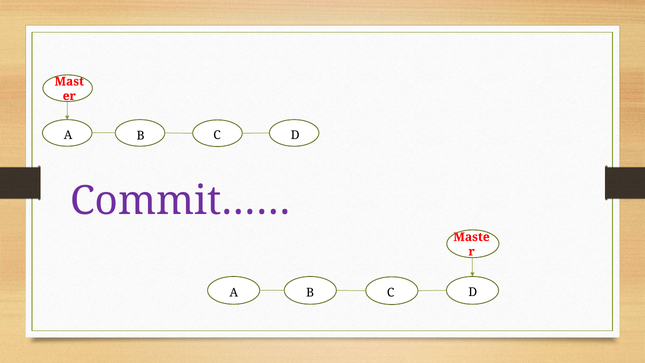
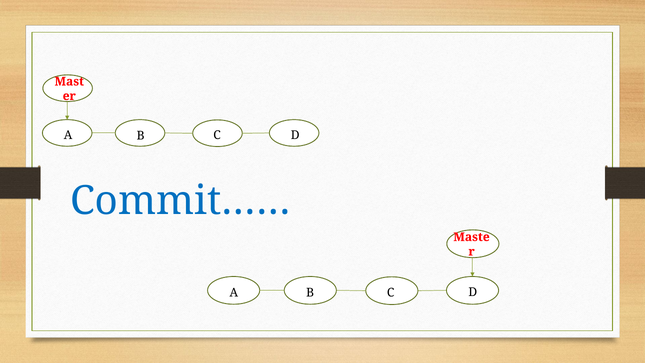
Commit…… colour: purple -> blue (180, 201)
